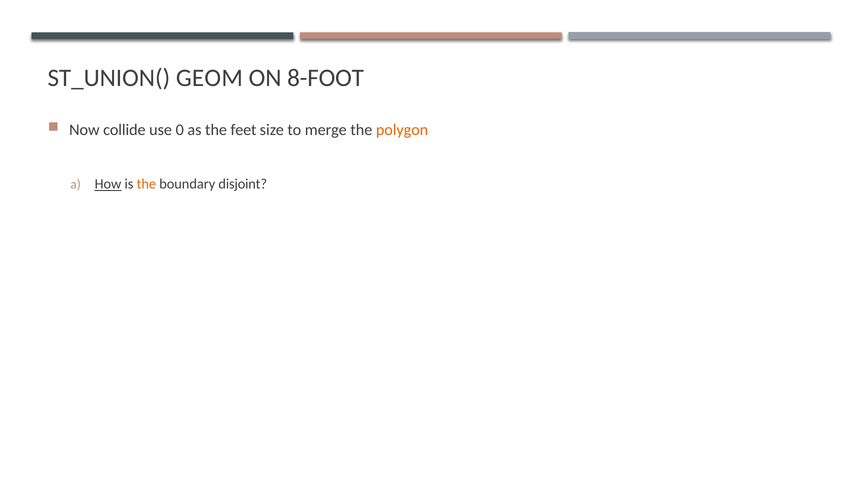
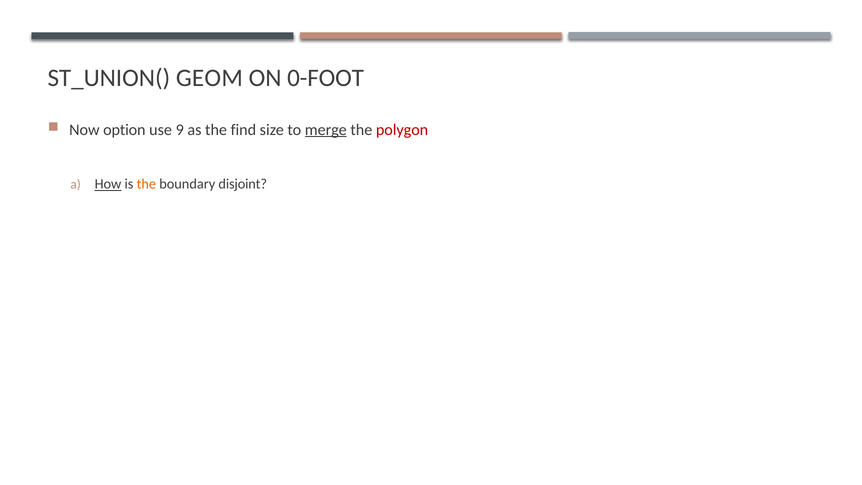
8-FOOT: 8-FOOT -> 0-FOOT (326, 78)
collide: collide -> option (124, 130)
0: 0 -> 9 (180, 130)
feet: feet -> find (243, 130)
merge underline: none -> present (326, 130)
polygon colour: orange -> red (402, 130)
